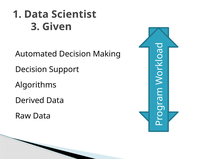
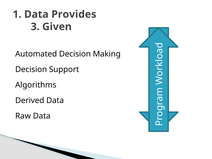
Scientist: Scientist -> Provides (74, 14)
